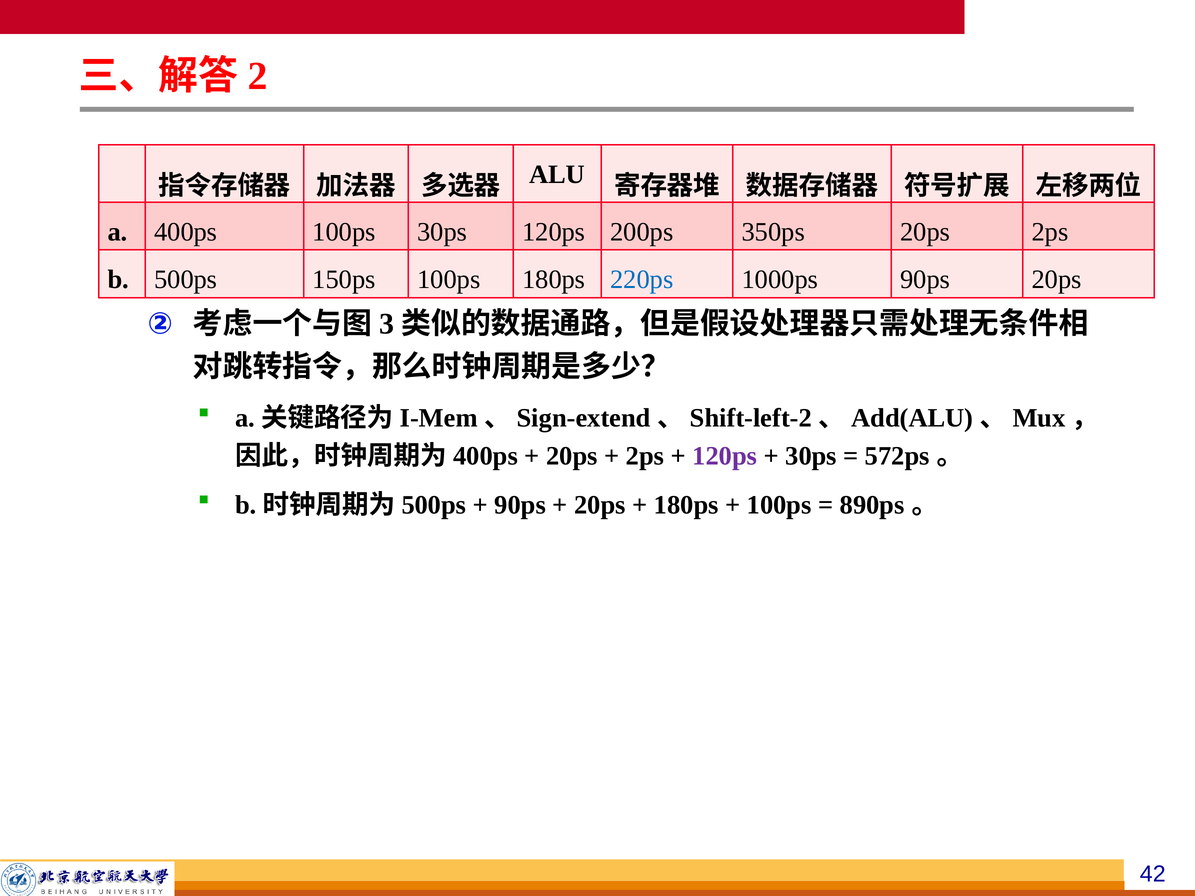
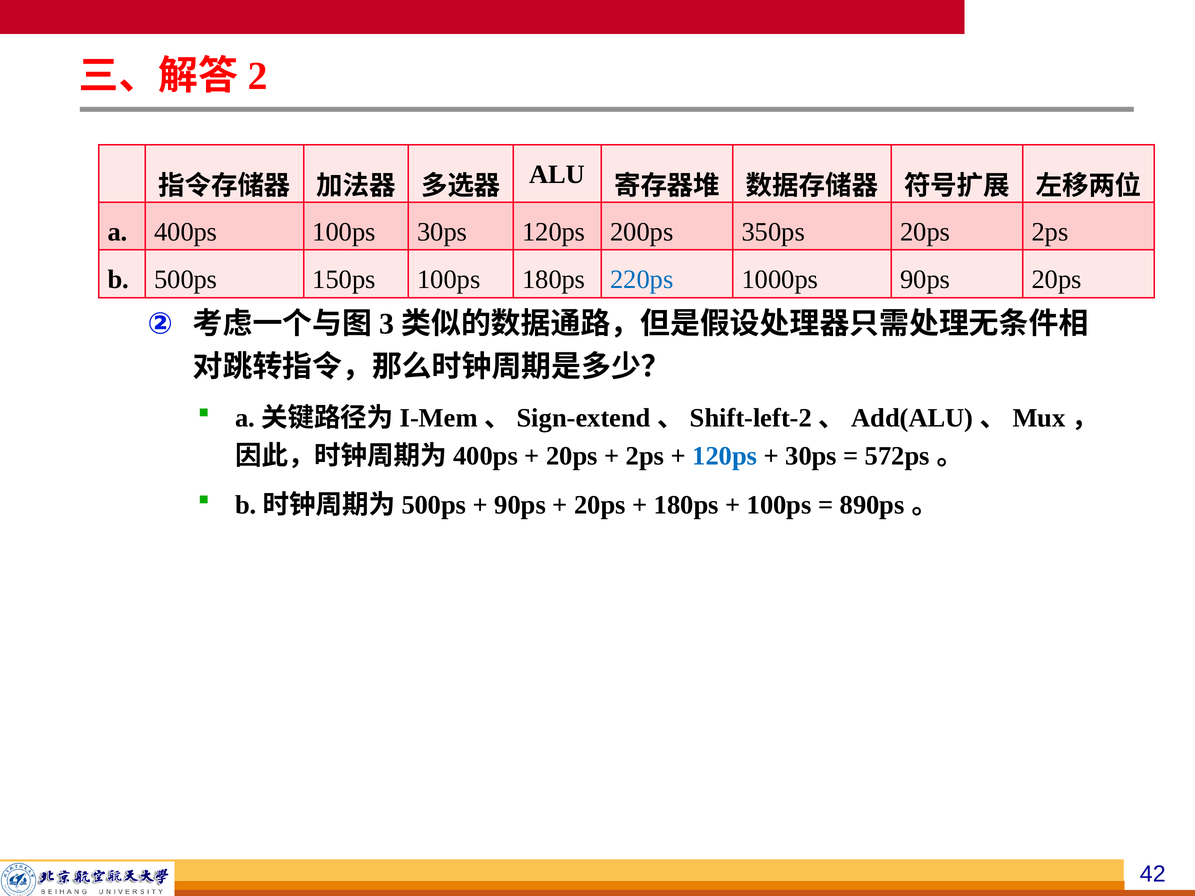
120ps colour: purple -> blue (725, 456)
